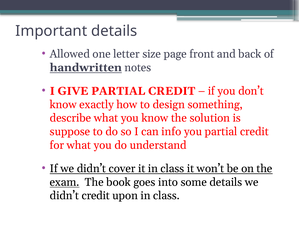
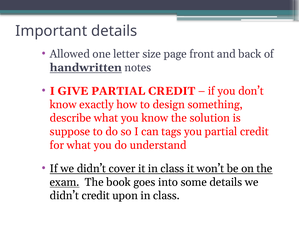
info: info -> tags (171, 131)
